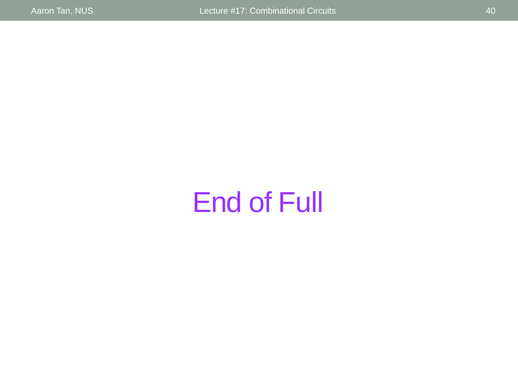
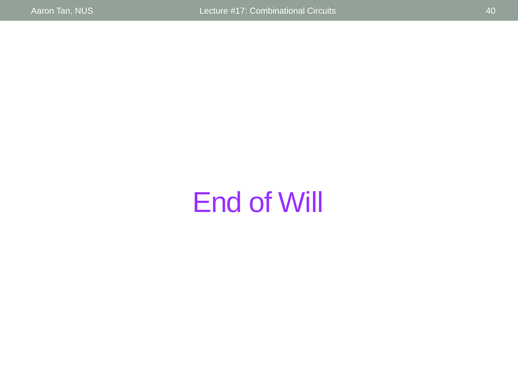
Full: Full -> Will (301, 202)
